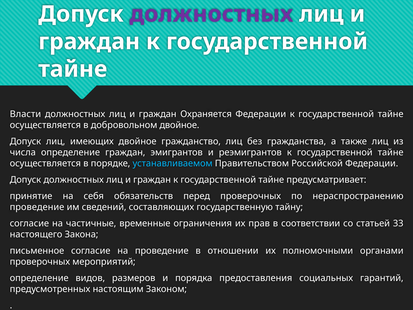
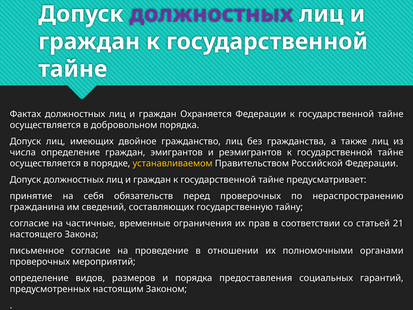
Власти: Власти -> Фактах (25, 114)
добровольном двойное: двойное -> порядка (179, 125)
устанавливаемом colour: light blue -> yellow (173, 163)
проведение: проведение -> гражданина (37, 207)
33: 33 -> 21 (398, 223)
